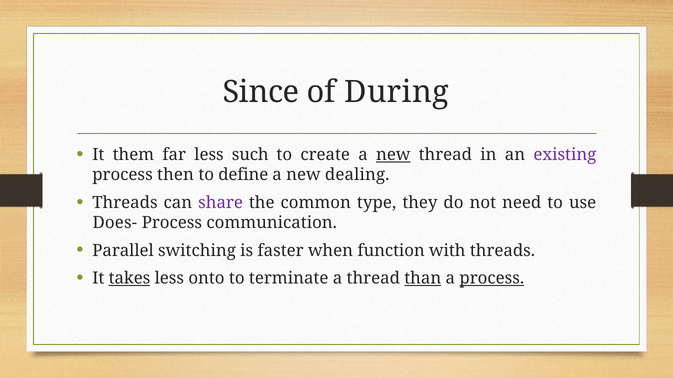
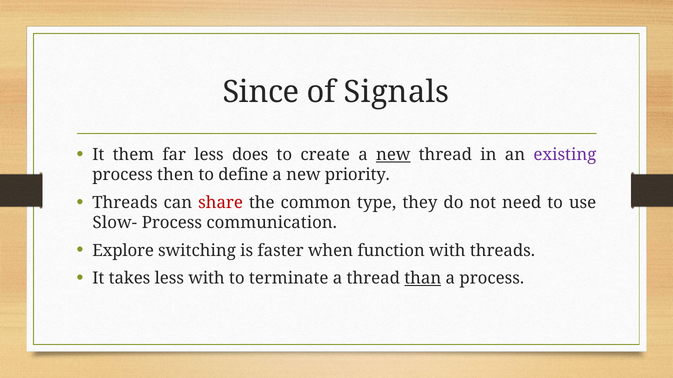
During: During -> Signals (397, 92)
such: such -> does (250, 155)
dealing: dealing -> priority (357, 175)
share colour: purple -> red (221, 203)
Does-: Does- -> Slow- (115, 223)
Parallel: Parallel -> Explore (123, 251)
takes underline: present -> none (130, 279)
less onto: onto -> with (207, 279)
process underline: present -> none (492, 279)
